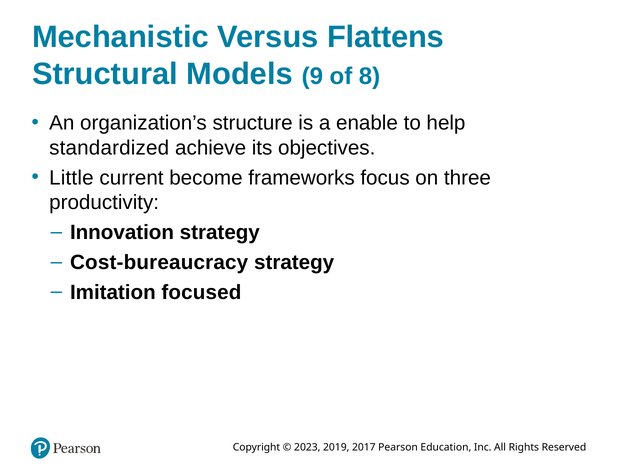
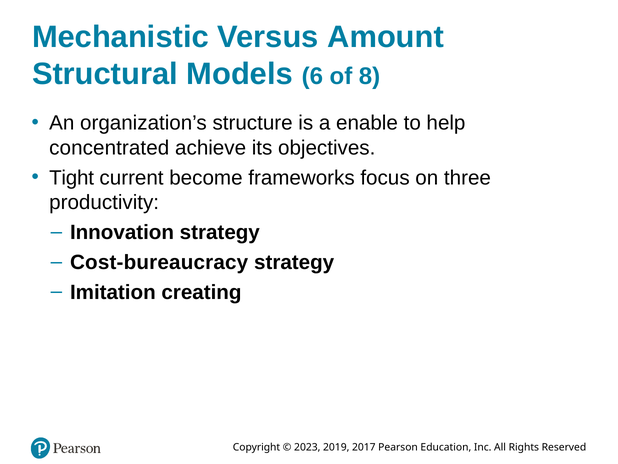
Flattens: Flattens -> Amount (386, 37)
9: 9 -> 6 (312, 76)
standardized: standardized -> concentrated (109, 148)
Little: Little -> Tight (72, 178)
focused: focused -> creating (201, 292)
